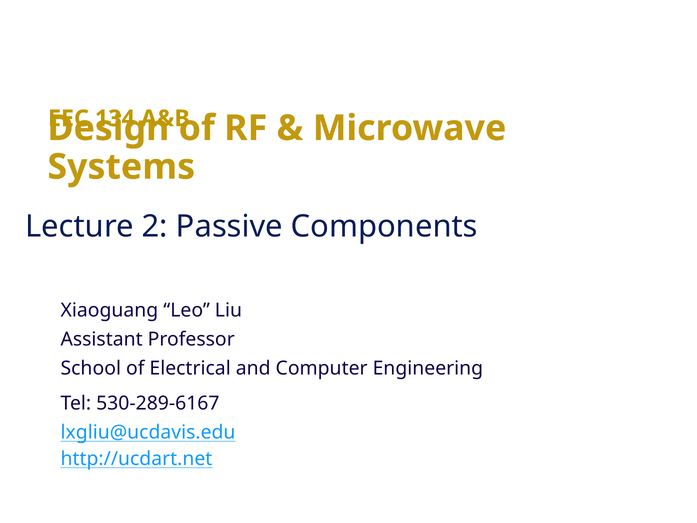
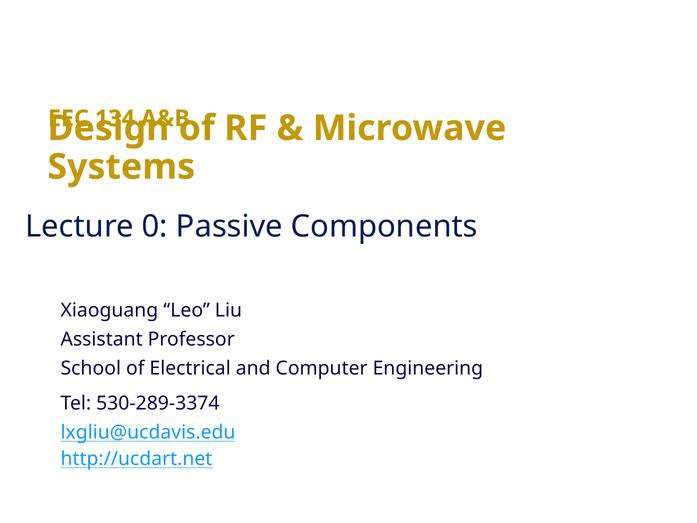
2: 2 -> 0 (155, 226)
530-289-6167: 530-289-6167 -> 530-289-3374 (158, 403)
